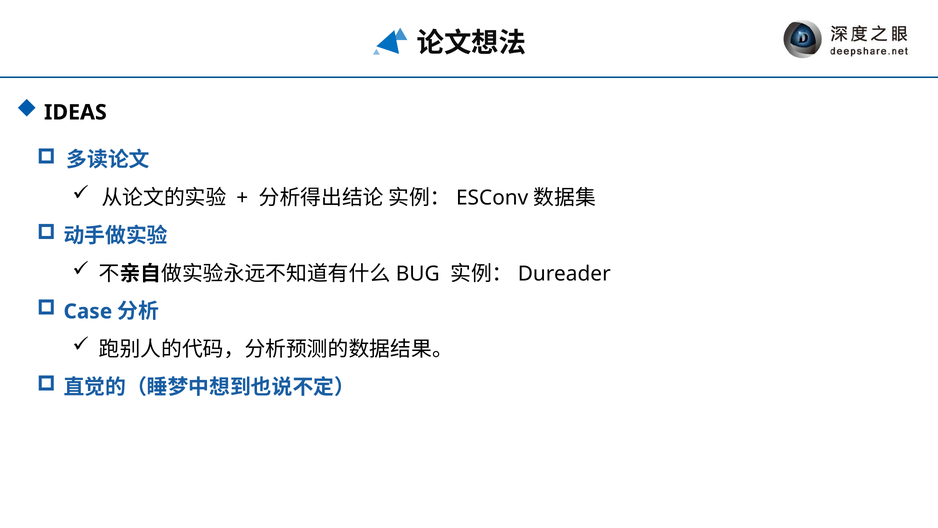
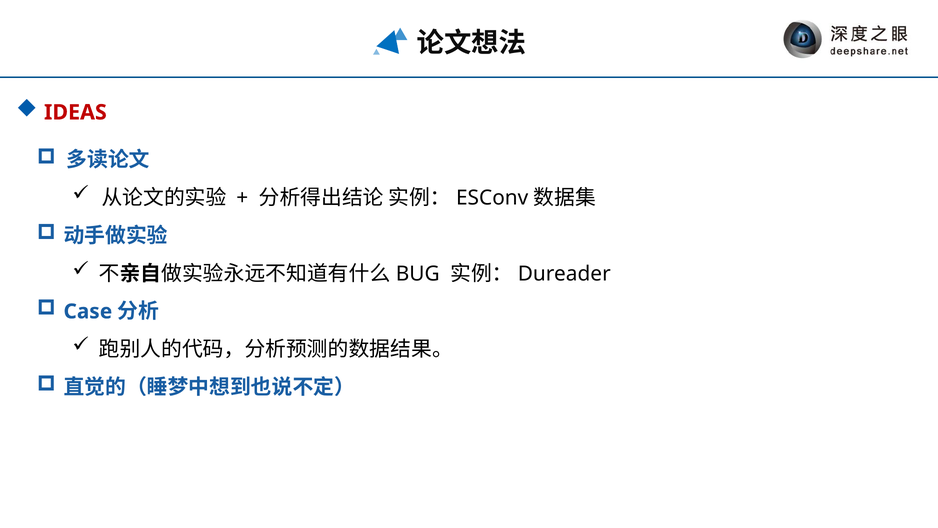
IDEAS colour: black -> red (75, 112)
